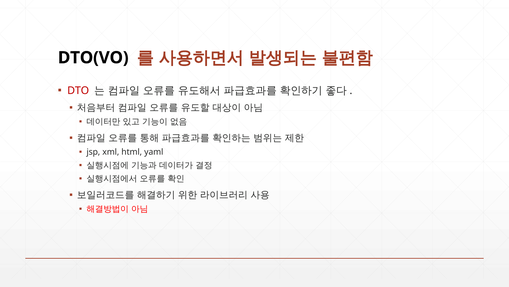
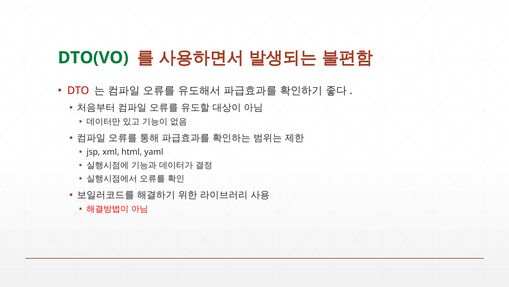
DTO(VO colour: black -> green (93, 58)
